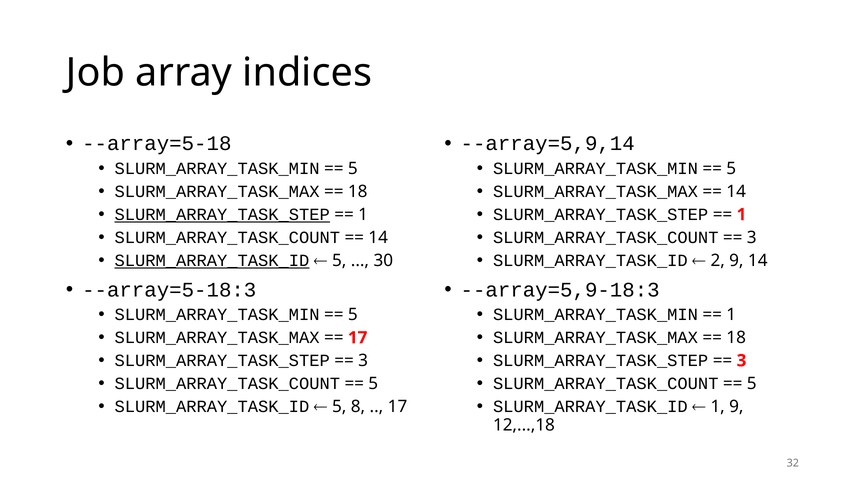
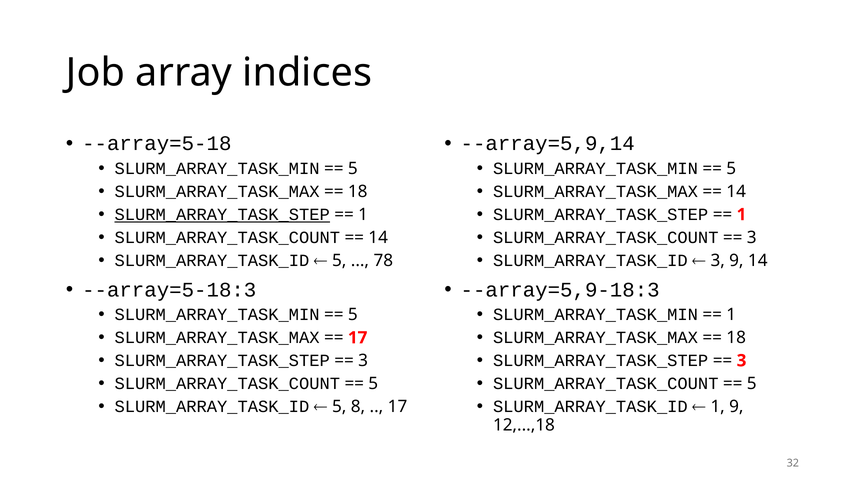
SLURM_ARRAY_TASK_ID underline: present -> none (212, 261)
30: 30 -> 78 (383, 261)
2: 2 -> 3 (718, 261)
